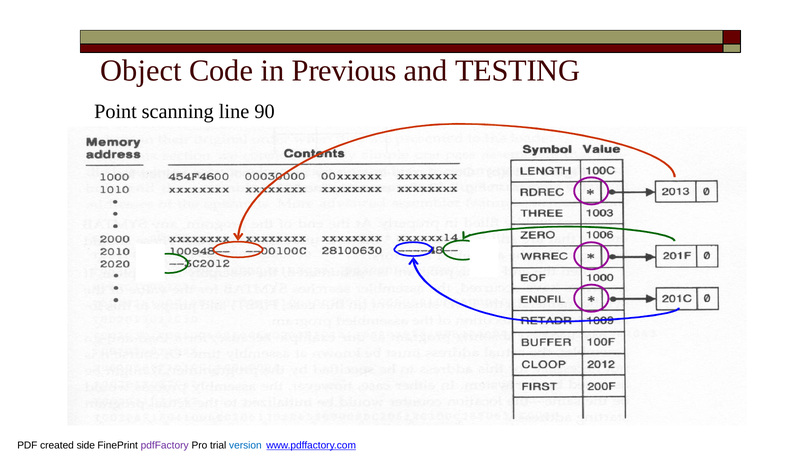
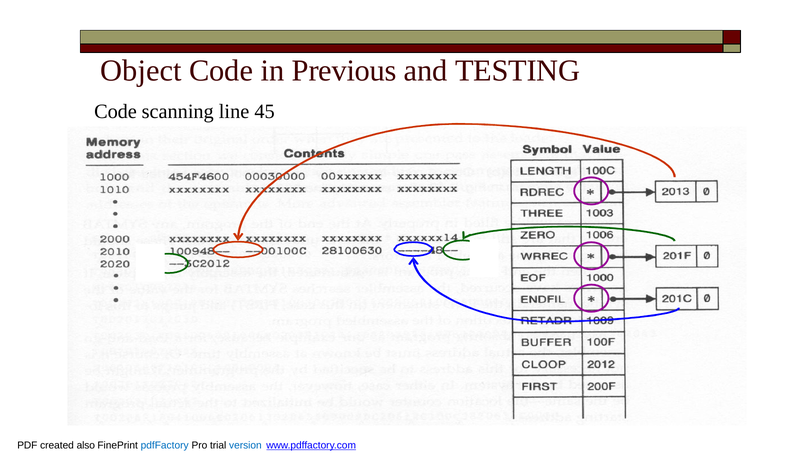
Point: Point -> Code (115, 112)
90: 90 -> 45 (265, 112)
side: side -> also (86, 445)
pdfFactory colour: purple -> blue (165, 445)
